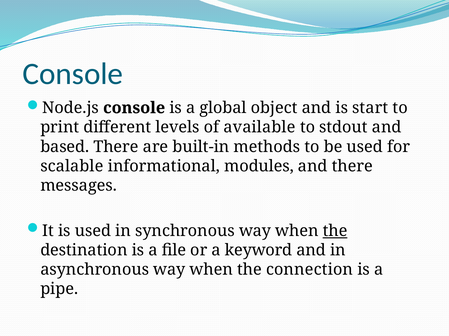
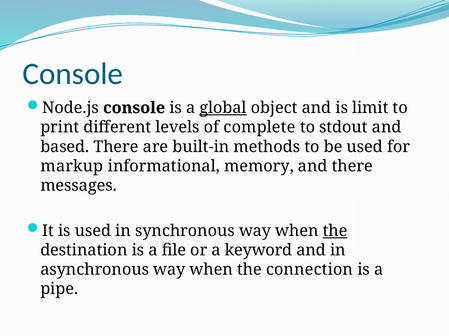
global underline: none -> present (223, 108)
start: start -> limit (370, 108)
available: available -> complete (259, 128)
scalable: scalable -> markup (72, 166)
modules: modules -> memory (259, 166)
